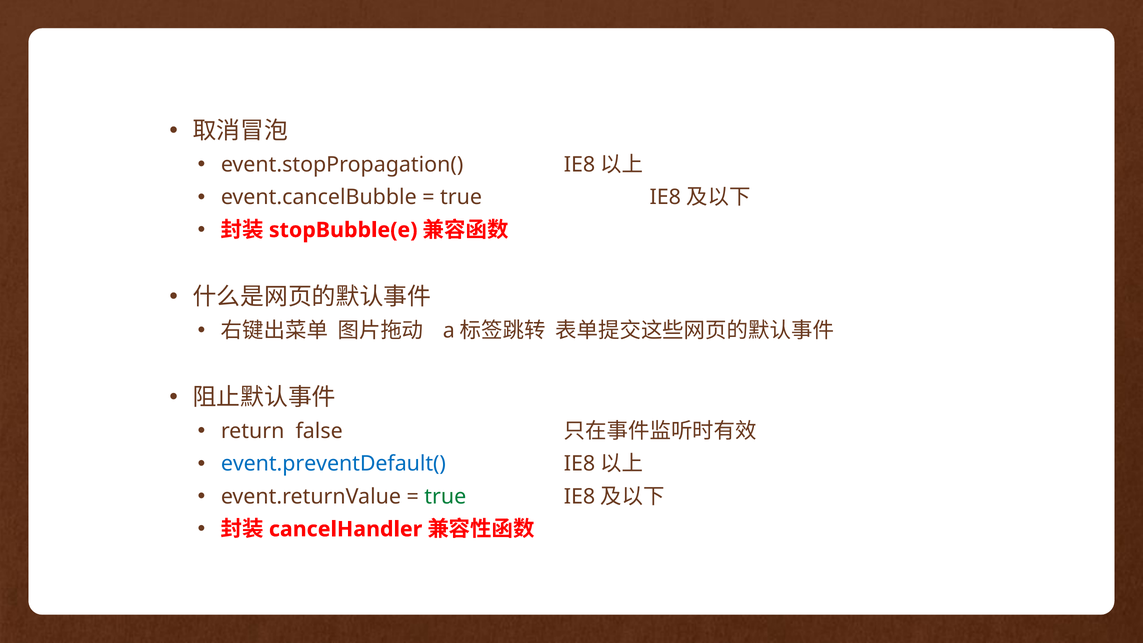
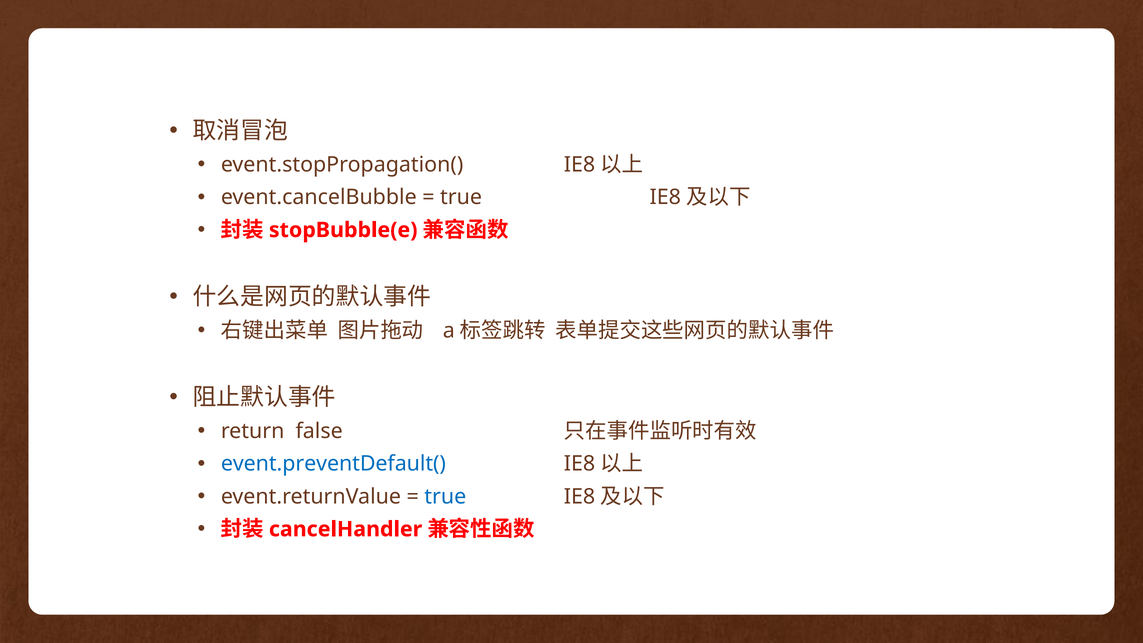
true colour: green -> blue (445, 497)
